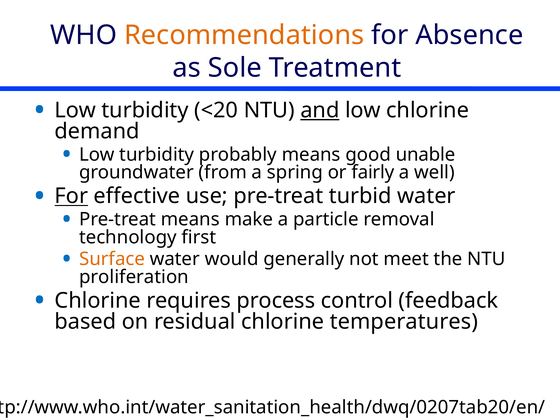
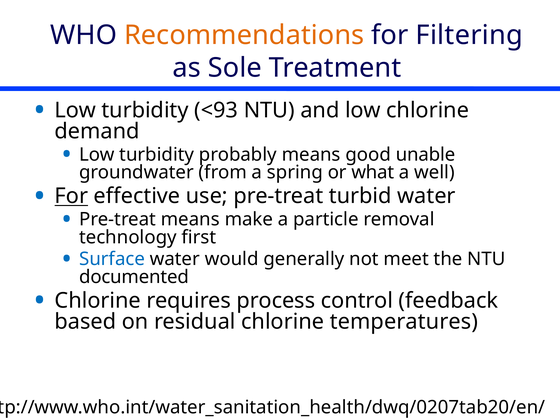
Absence: Absence -> Filtering (469, 35)
<20: <20 -> <93 (216, 110)
and underline: present -> none (320, 110)
fairly: fairly -> what (373, 172)
Surface colour: orange -> blue (112, 259)
proliferation: proliferation -> documented (134, 277)
